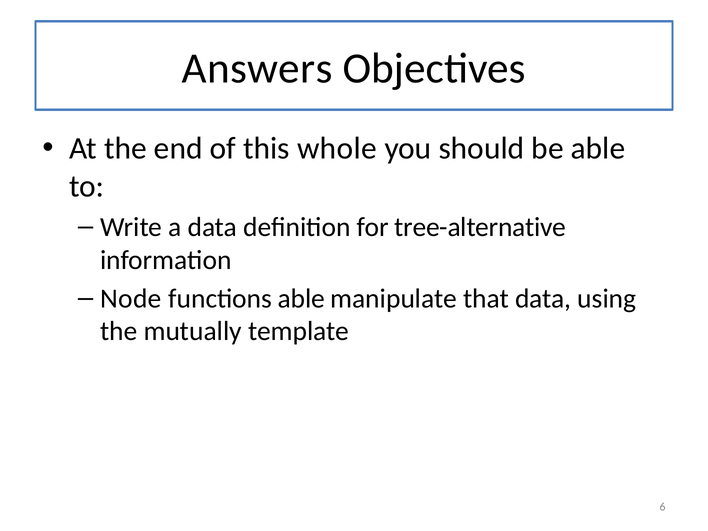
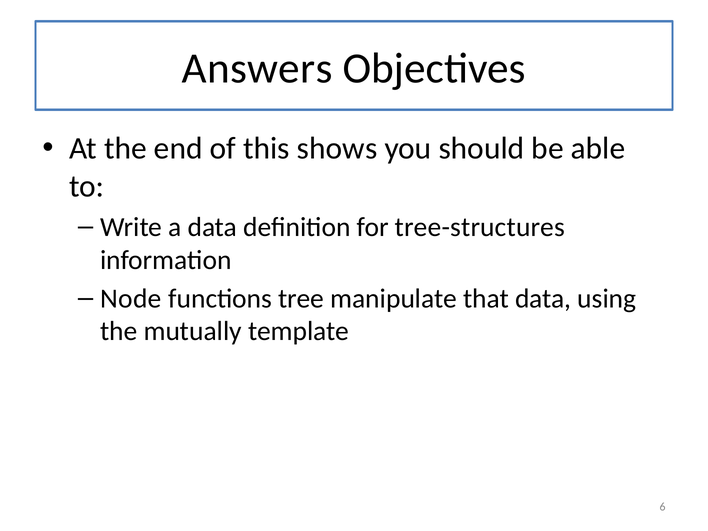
whole: whole -> shows (337, 149)
tree-alternative: tree-alternative -> tree-structures (480, 227)
functions able: able -> tree (301, 298)
